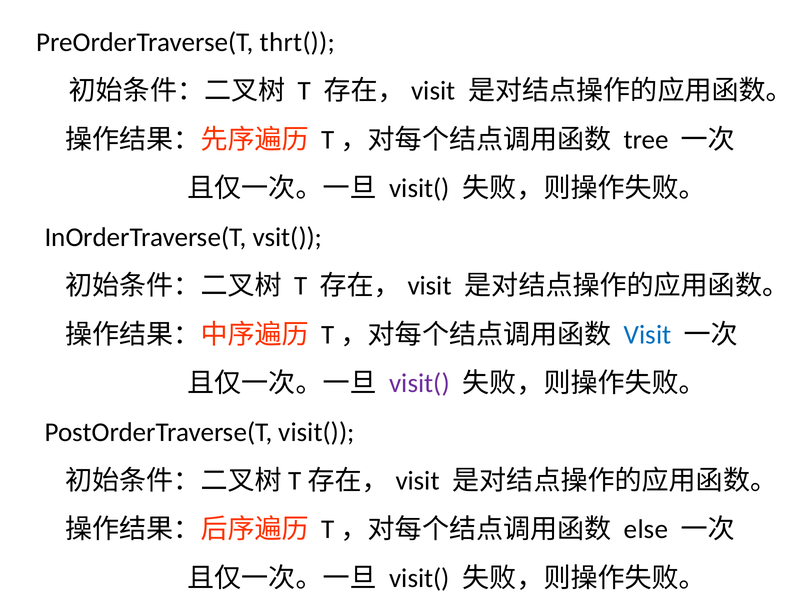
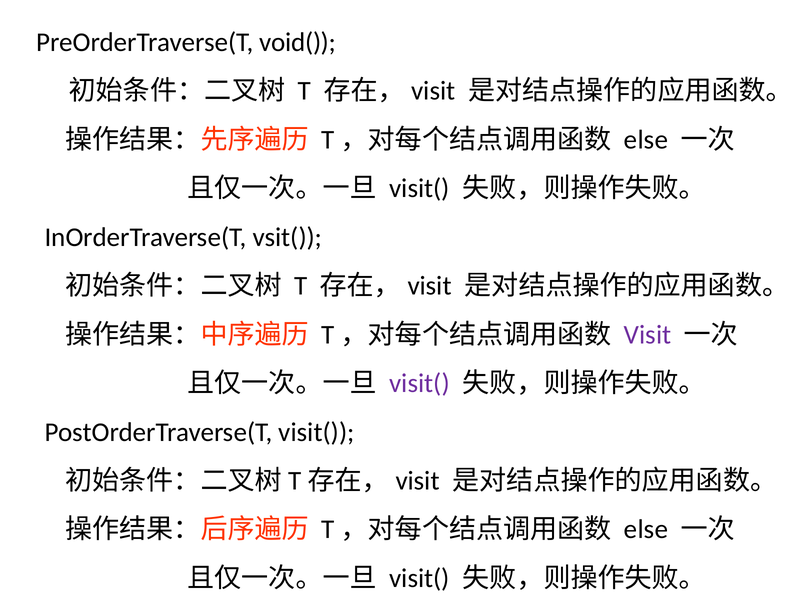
thrt(: thrt( -> void( (298, 42)
tree: tree -> else (646, 140)
Visit colour: blue -> purple (648, 335)
